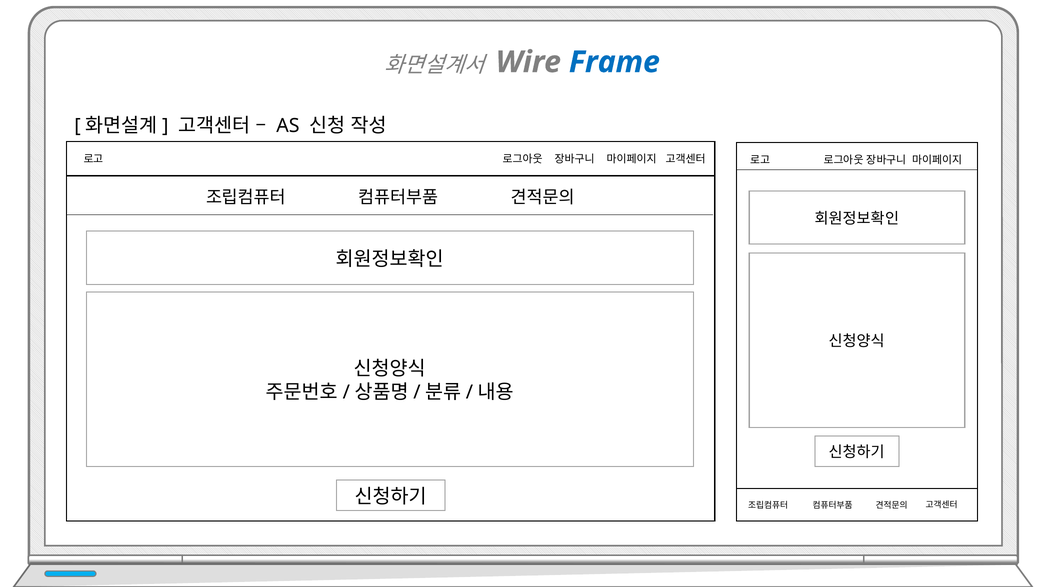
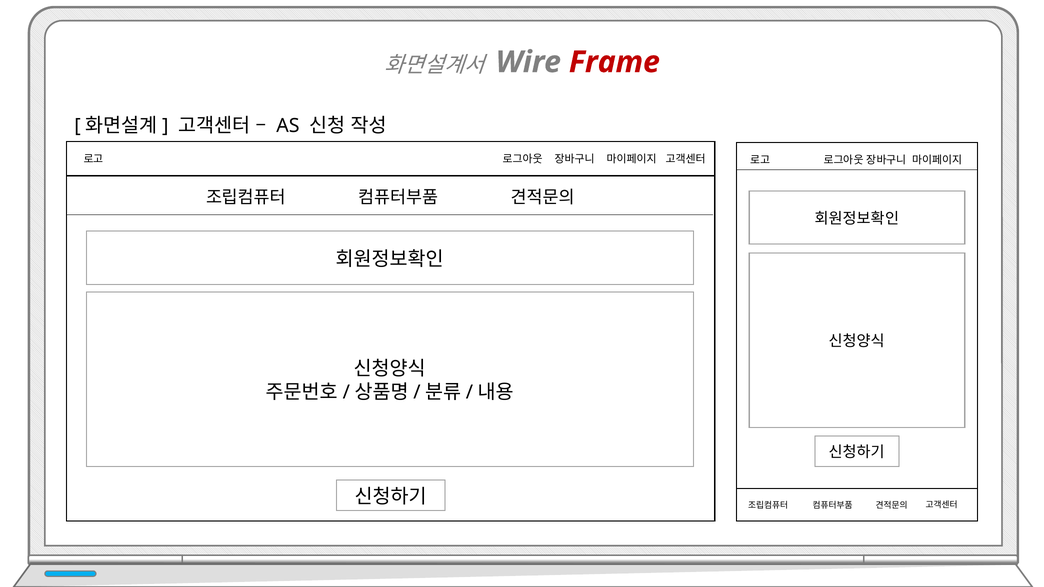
Frame colour: blue -> red (614, 62)
